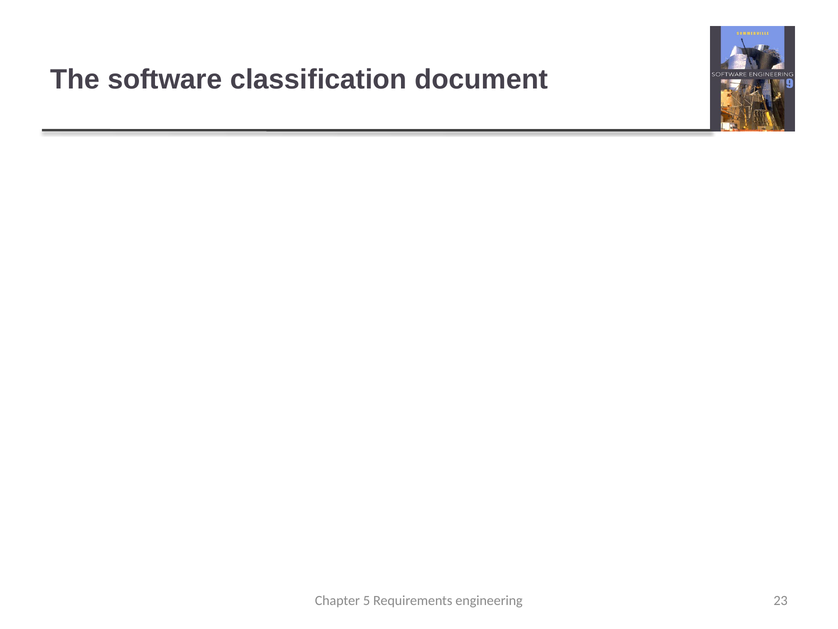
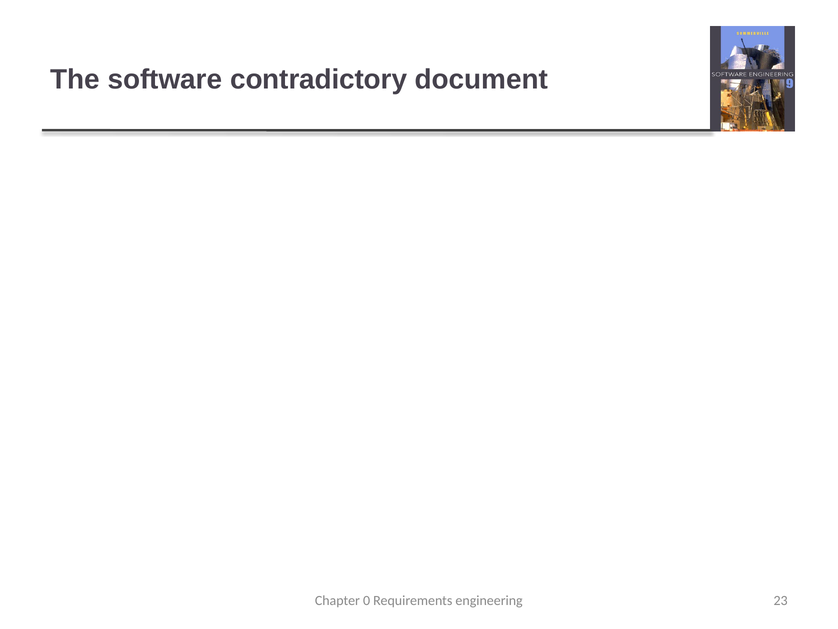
classification: classification -> contradictory (319, 79)
5: 5 -> 0 (367, 600)
